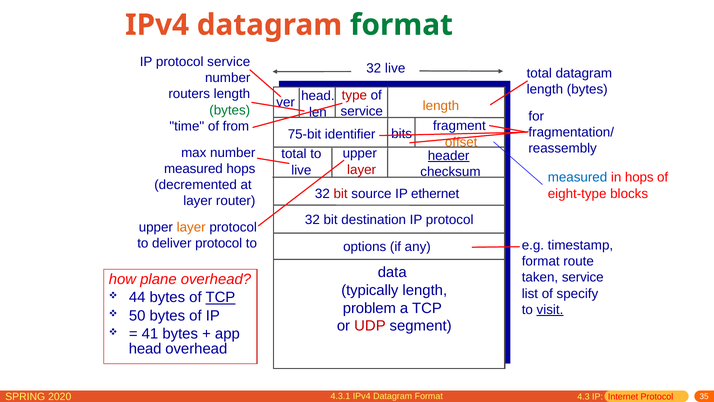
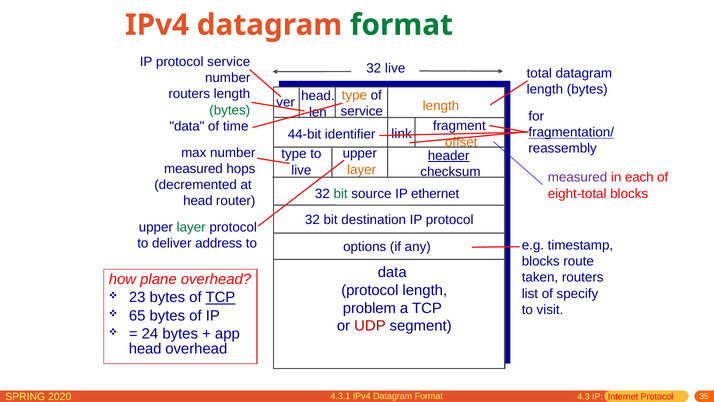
type colour: red -> orange (354, 95)
time: time -> data (187, 126)
from: from -> time (236, 126)
fragmentation/ underline: none -> present (571, 132)
bits: bits -> link (402, 134)
75-bit: 75-bit -> 44-bit (304, 134)
total: total -> type (294, 154)
layer colour: red -> orange (362, 169)
measured colour: blue -> purple (578, 177)
in hops: hops -> each (639, 177)
eight-type: eight-type -> eight-total (577, 193)
bit colour: red -> green (341, 194)
layer: layer -> head (198, 201)
layer colour: orange -> green (191, 227)
deliver protocol: protocol -> address (219, 243)
format: format -> blocks (541, 261)
taken service: service -> routers (583, 277)
typically: typically -> protocol (370, 290)
44: 44 -> 23 (137, 297)
visit underline: present -> none (550, 309)
50: 50 -> 65 (137, 315)
41: 41 -> 24 (150, 333)
